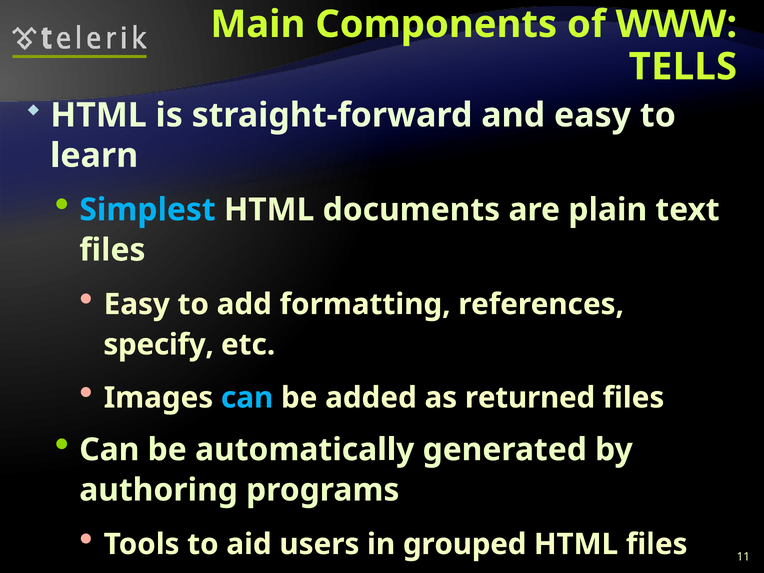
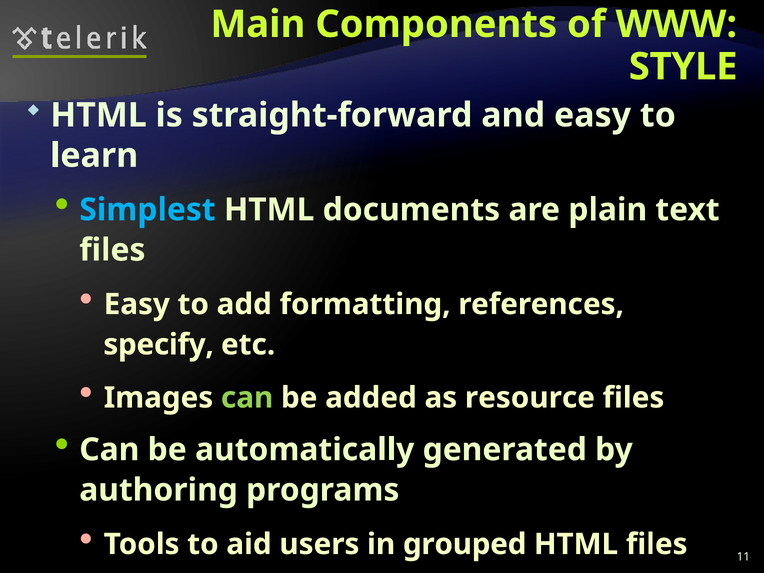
TELLS: TELLS -> STYLE (683, 67)
can colour: light blue -> light green (247, 398)
returned: returned -> resource (530, 398)
